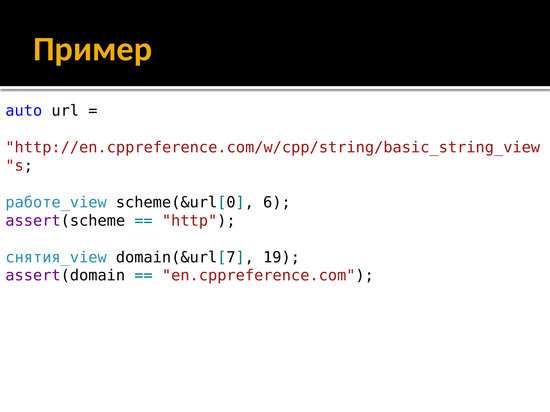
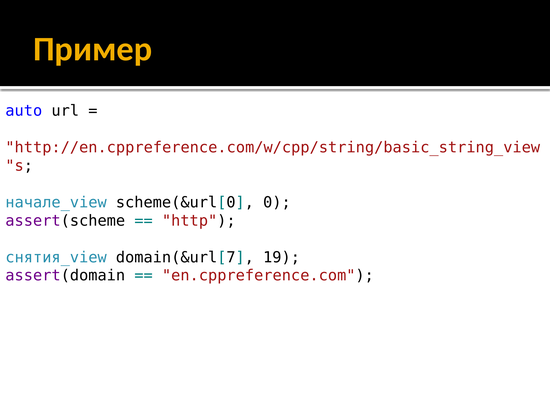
работе_view: работе_view -> начале_view (56, 203)
6: 6 -> 0 (277, 203)
